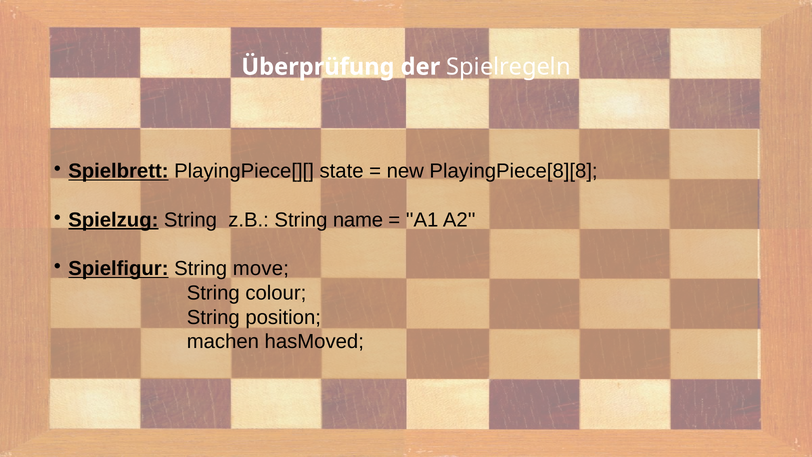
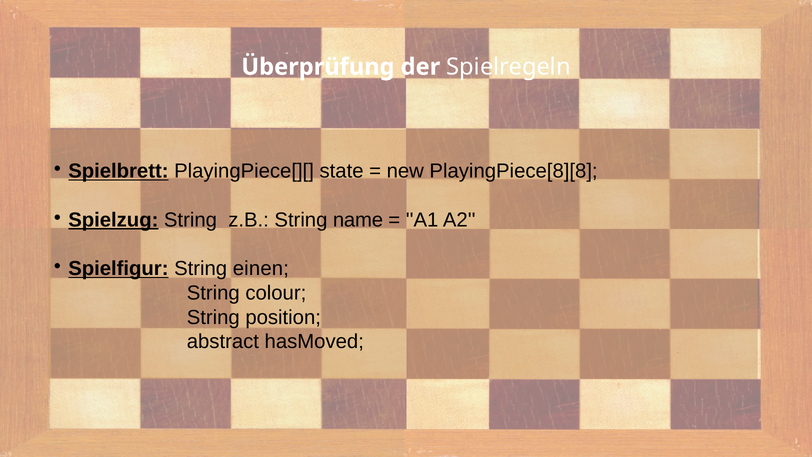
move: move -> einen (261, 268)
machen: machen -> abstract (223, 342)
